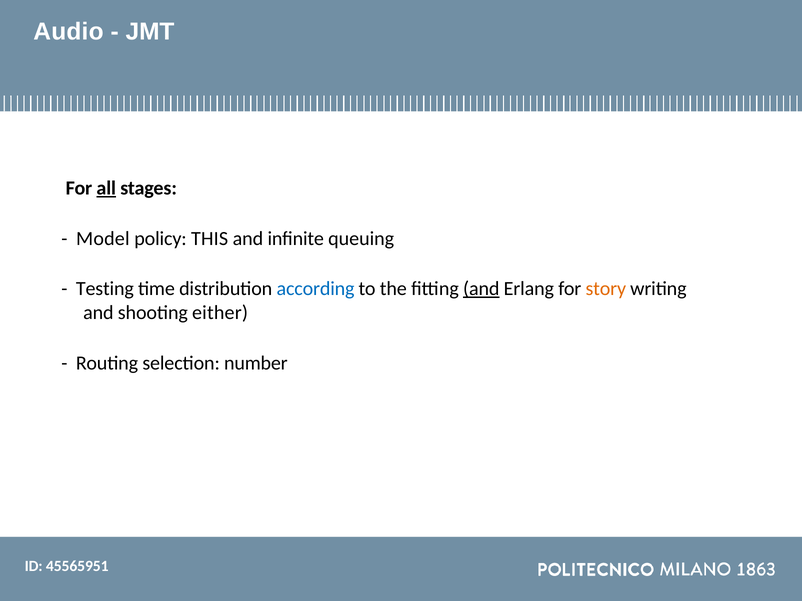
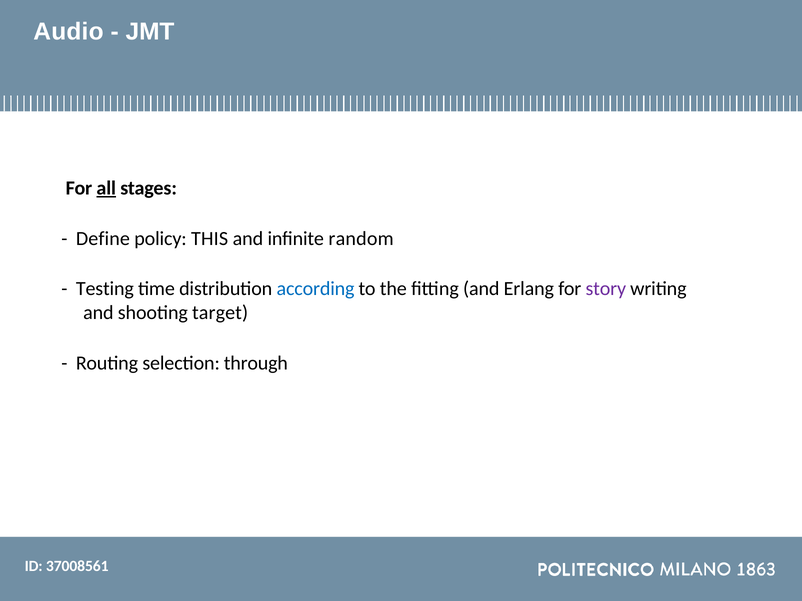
Model: Model -> Define (103, 239)
queuing: queuing -> random (361, 239)
and underline: present -> none (481, 289)
story colour: orange -> purple (606, 289)
either: either -> target (220, 313)
number: number -> through (256, 363)
45565951: 45565951 -> 37008561 (77, 567)
